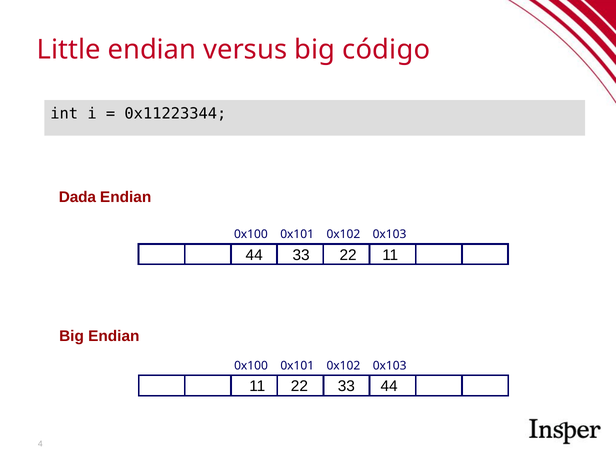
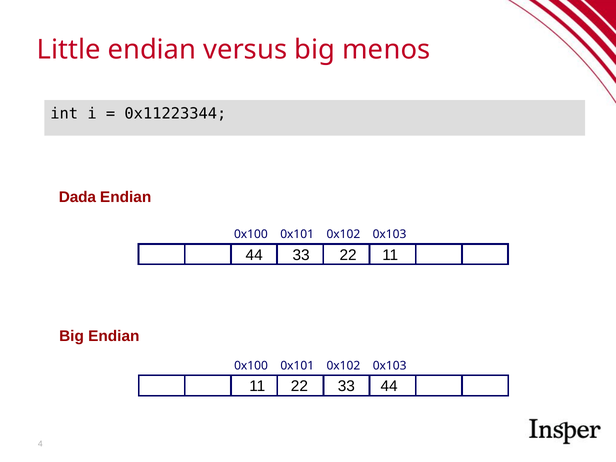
código: código -> menos (386, 50)
